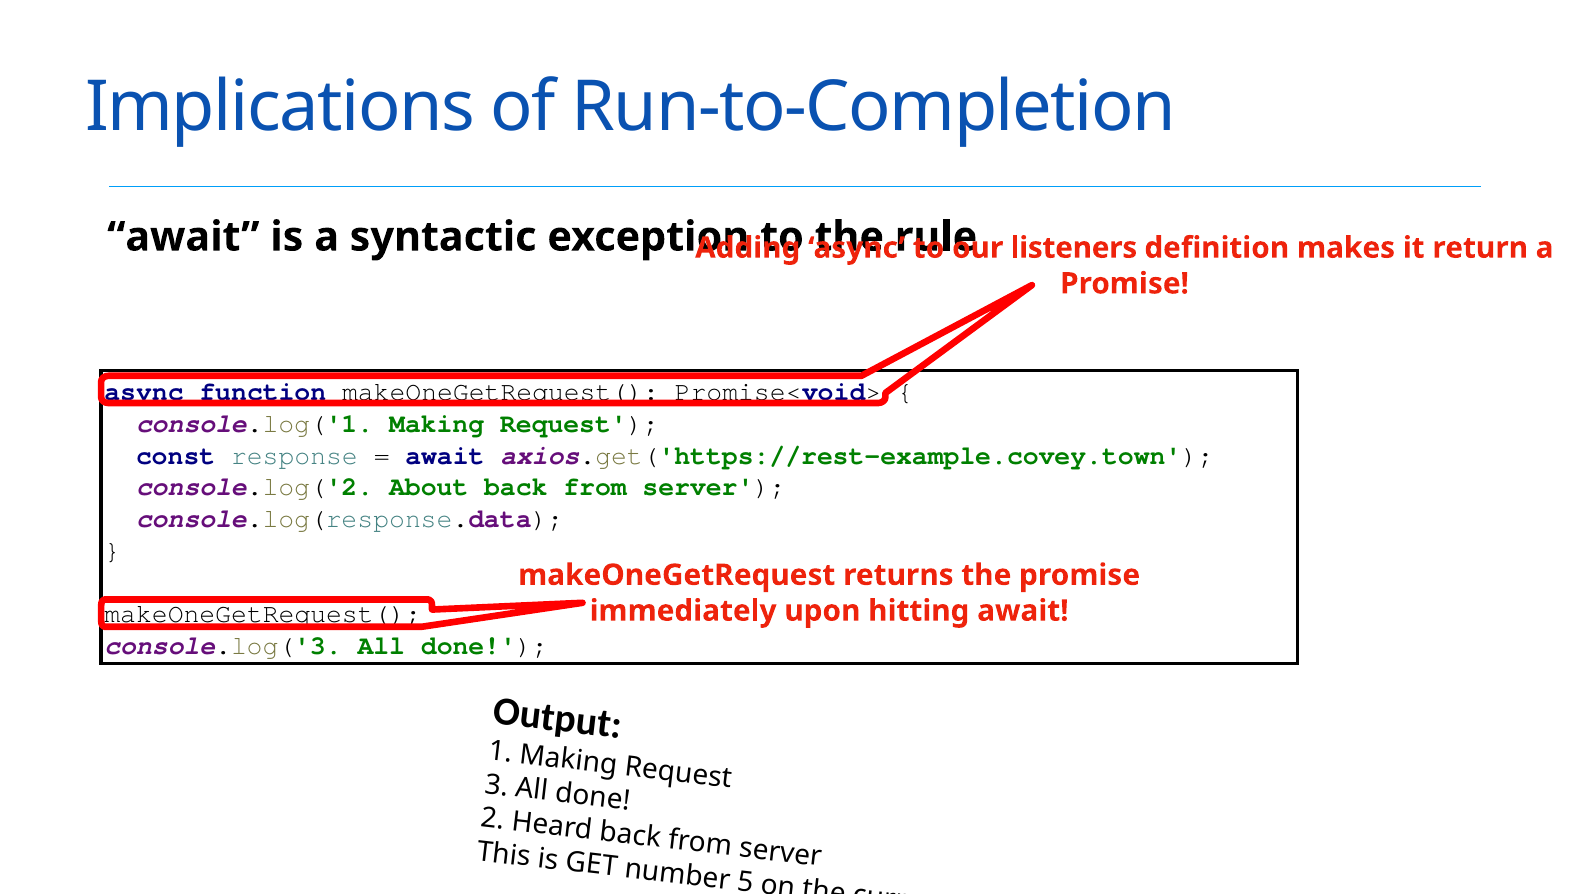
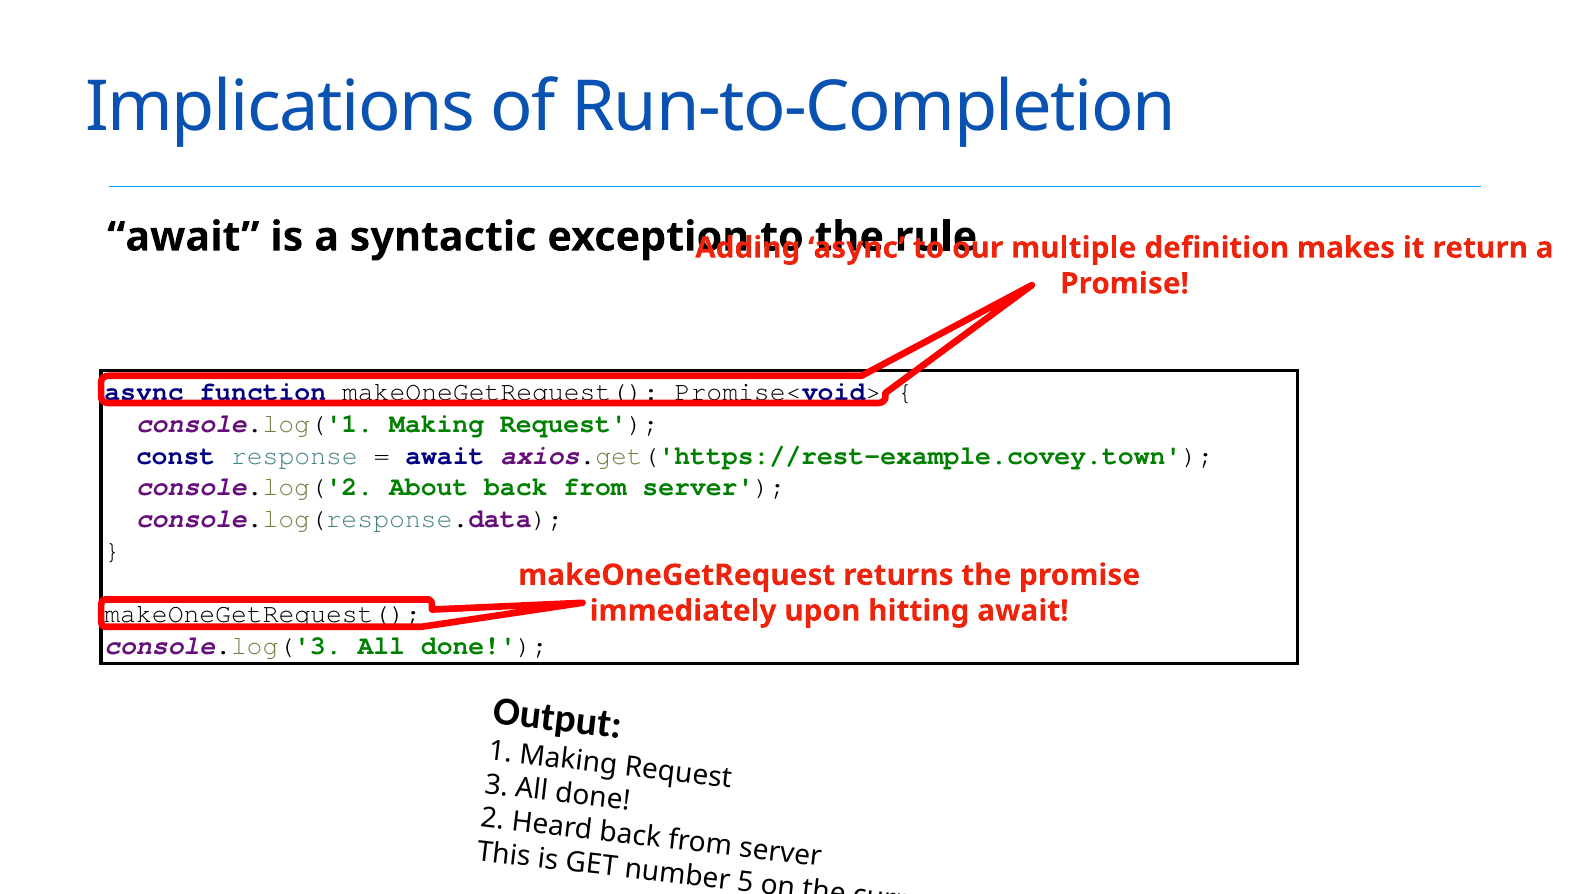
listeners: listeners -> multiple (1074, 248)
